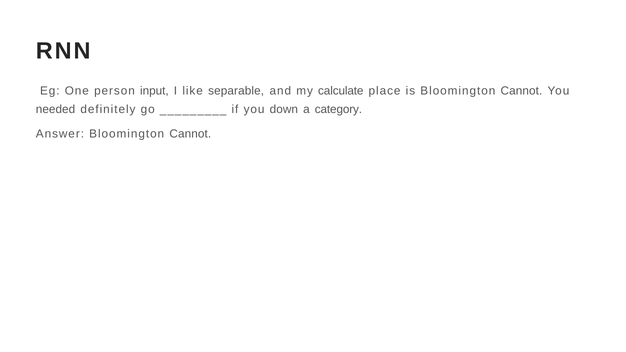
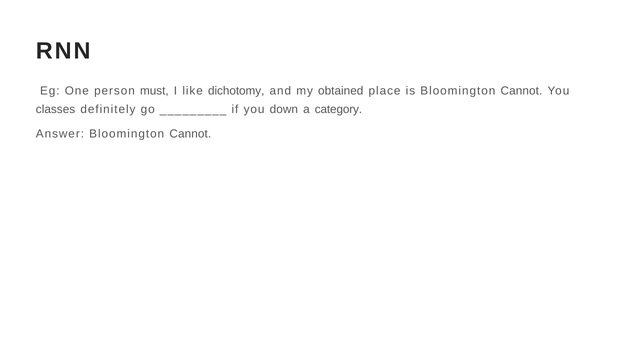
input: input -> must (154, 91)
separable: separable -> dichotomy (236, 91)
calculate: calculate -> obtained (341, 91)
needed: needed -> classes (56, 109)
